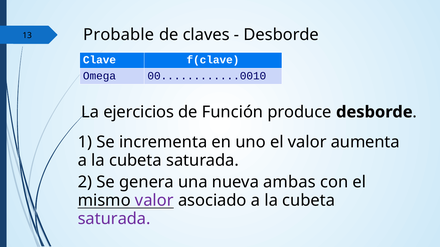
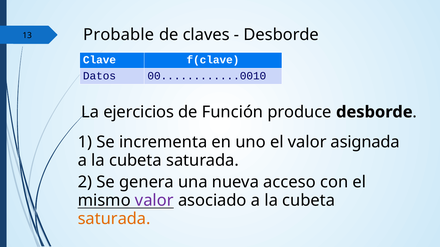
Omega: Omega -> Datos (99, 76)
aumenta: aumenta -> asignada (365, 142)
ambas: ambas -> acceso (290, 182)
saturada colour: purple -> orange (114, 219)
